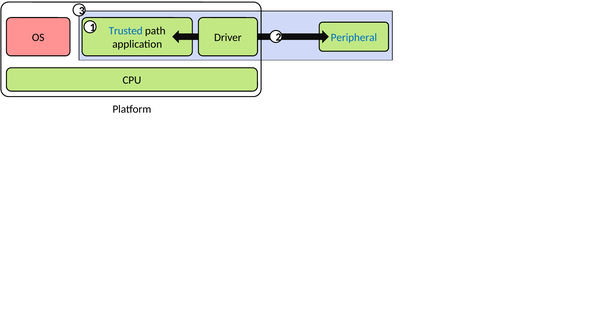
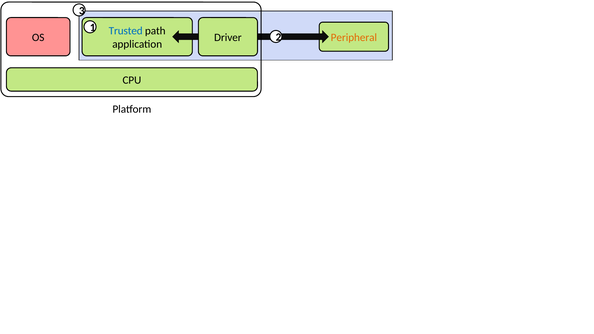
Peripheral colour: blue -> orange (354, 37)
